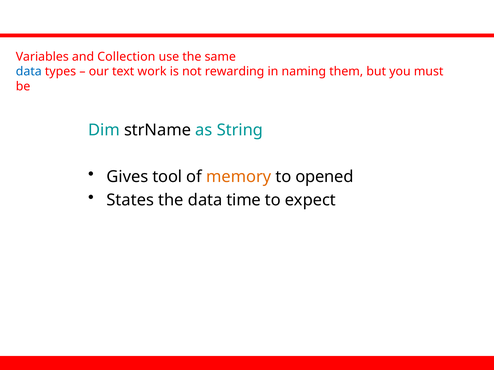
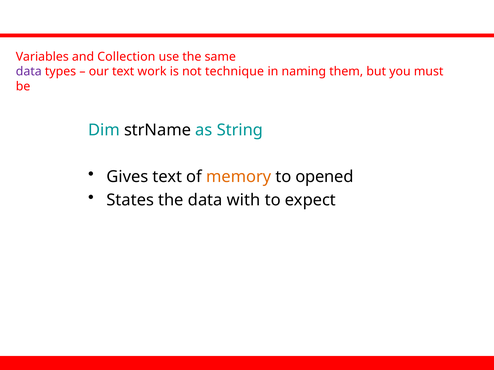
data colour: blue -> purple (29, 72)
rewarding: rewarding -> technique (235, 72)
Gives tool: tool -> text (167, 177)
time: time -> with (244, 200)
